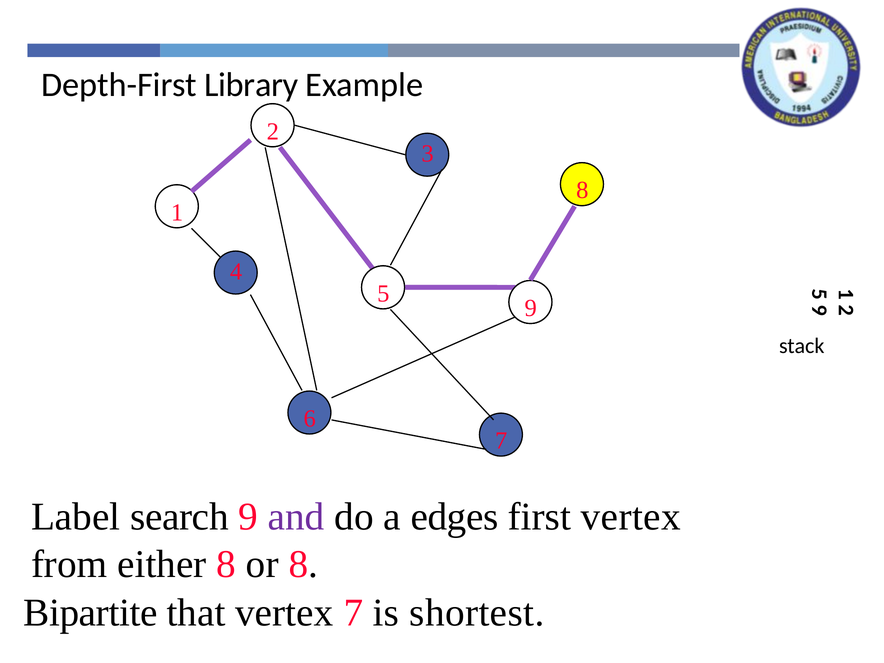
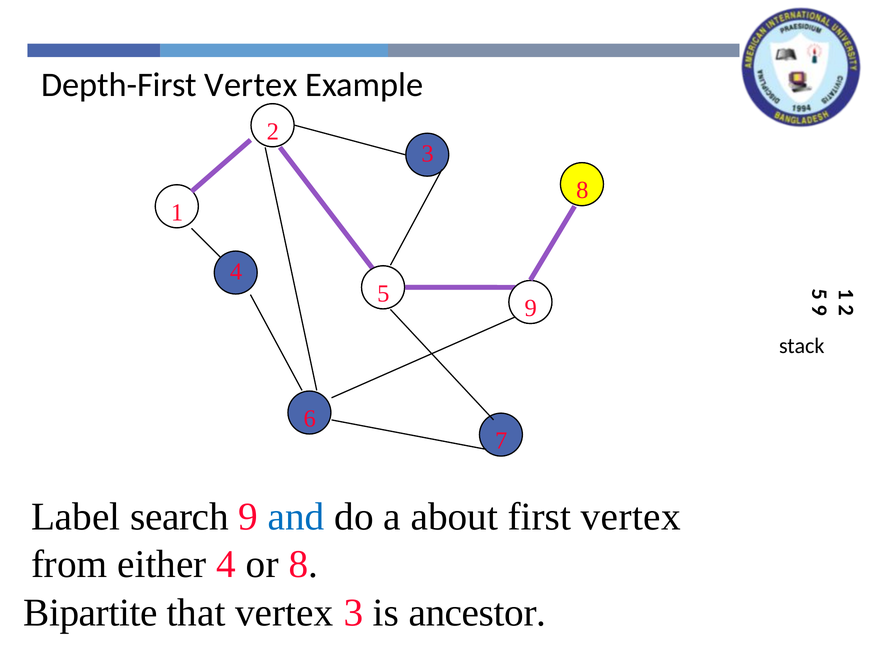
Depth-First Library: Library -> Vertex (251, 85)
and colour: purple -> blue (296, 517)
edges: edges -> about (454, 517)
either 8: 8 -> 4 (226, 564)
vertex 7: 7 -> 3 (353, 613)
shortest: shortest -> ancestor (477, 613)
